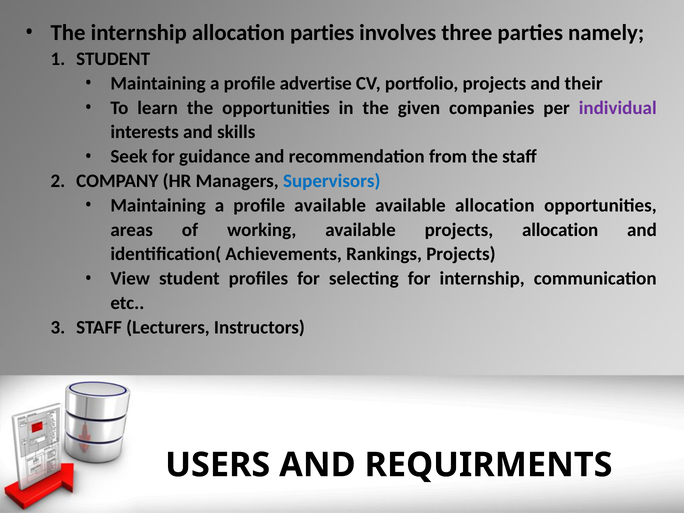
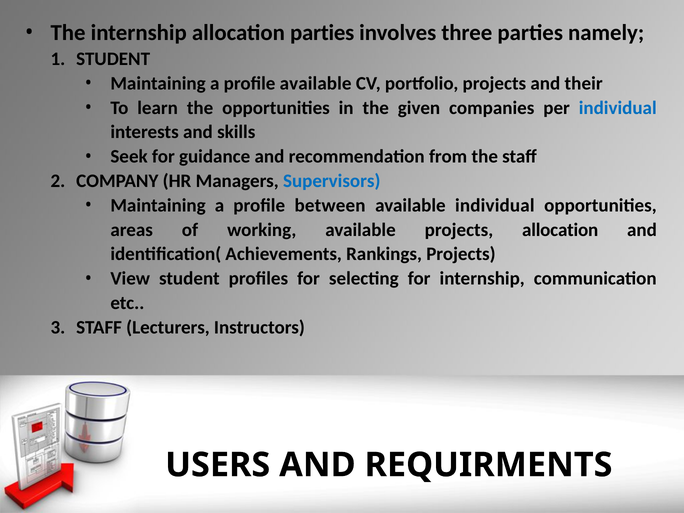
profile advertise: advertise -> available (316, 83)
individual colour: purple -> blue (618, 108)
profile available: available -> between (330, 205)
available allocation: allocation -> individual (495, 205)
